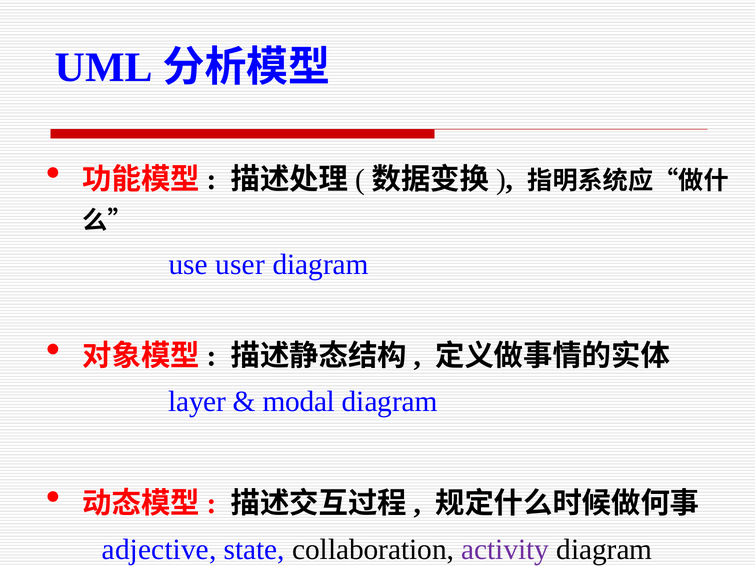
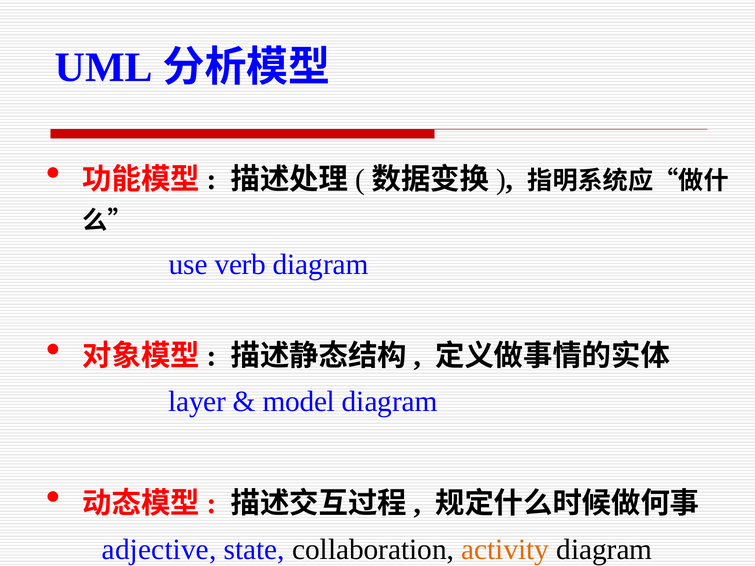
user: user -> verb (240, 265)
modal: modal -> model (299, 402)
activity colour: purple -> orange (505, 550)
